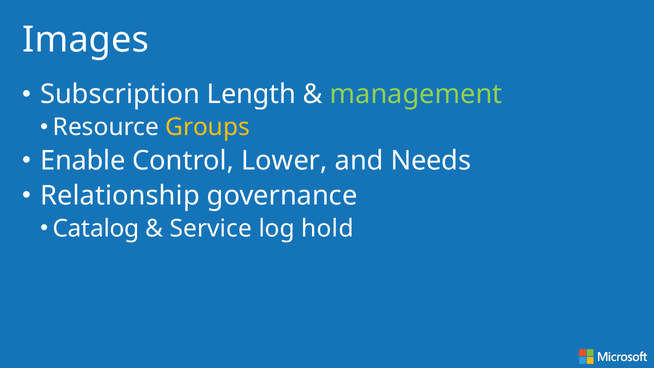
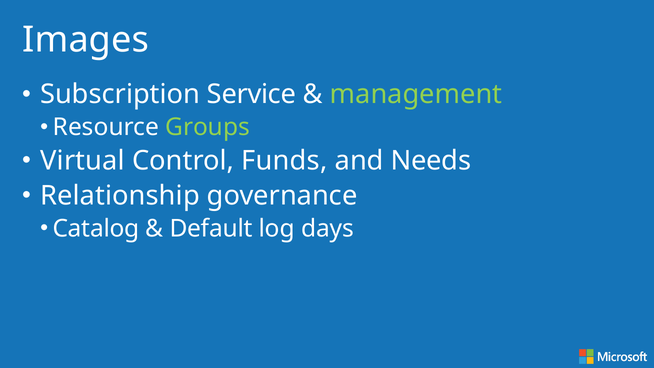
Length: Length -> Service (252, 94)
Groups colour: yellow -> light green (208, 127)
Enable: Enable -> Virtual (83, 161)
Lower: Lower -> Funds (284, 161)
Service: Service -> Default (211, 228)
hold: hold -> days (328, 228)
